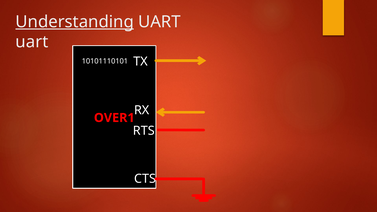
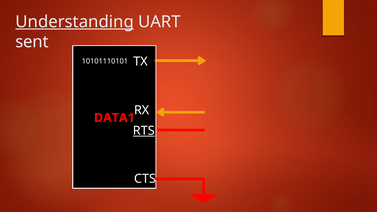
uart: uart -> sent (32, 42)
OVER1: OVER1 -> DATA1 (114, 118)
RTS underline: none -> present (144, 131)
